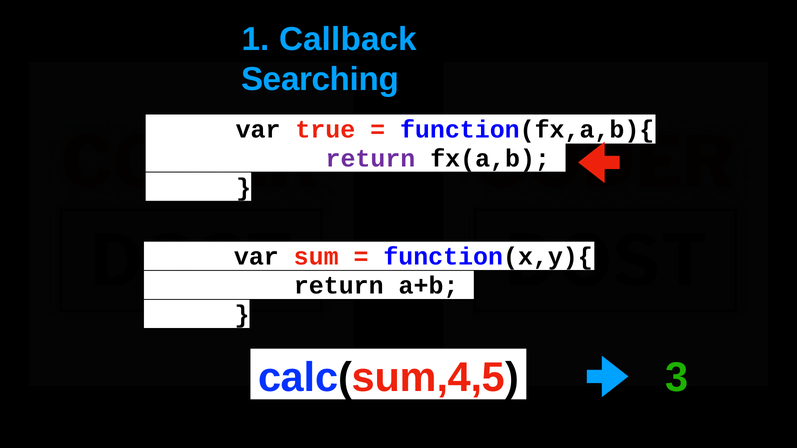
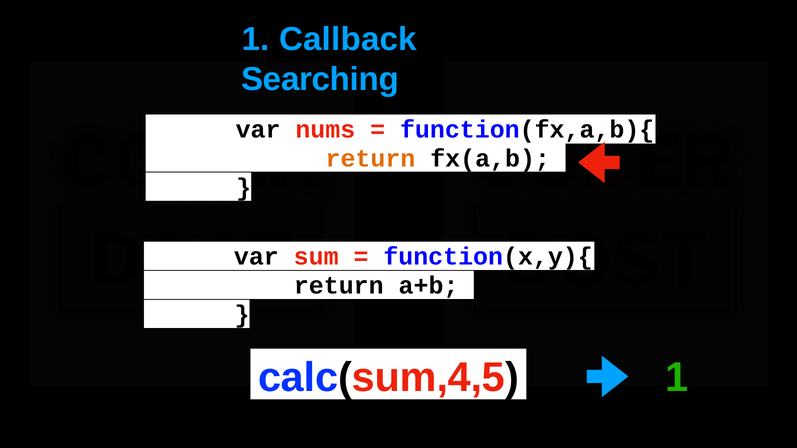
true: true -> nums (325, 130)
return colour: purple -> orange (370, 159)
calc(sum,4,5 3: 3 -> 1 (677, 378)
